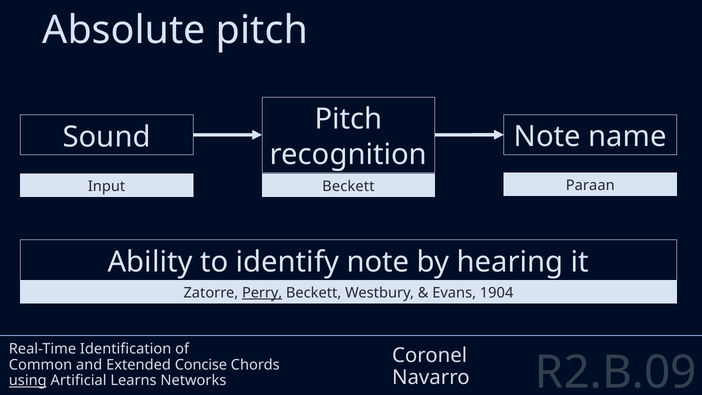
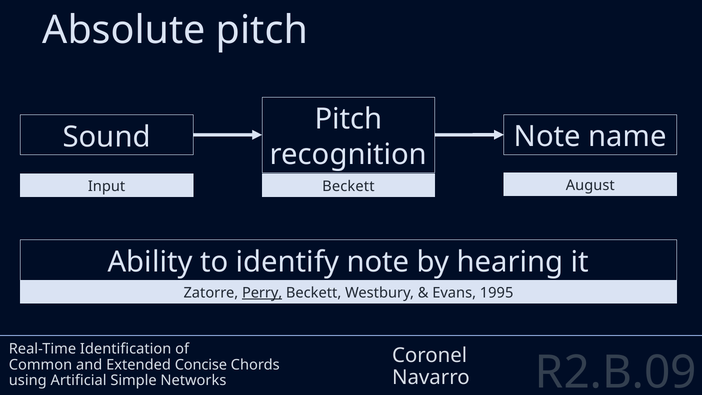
Paraan: Paraan -> August (590, 185)
1904: 1904 -> 1995 (497, 293)
using underline: present -> none (28, 380)
Learns: Learns -> Simple (134, 380)
